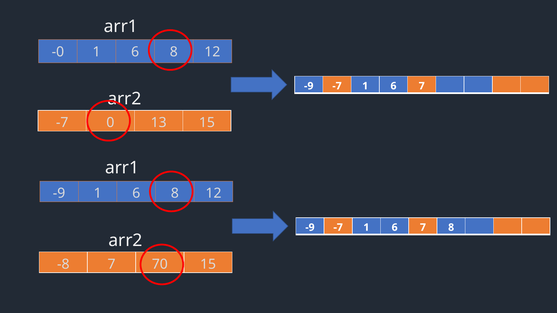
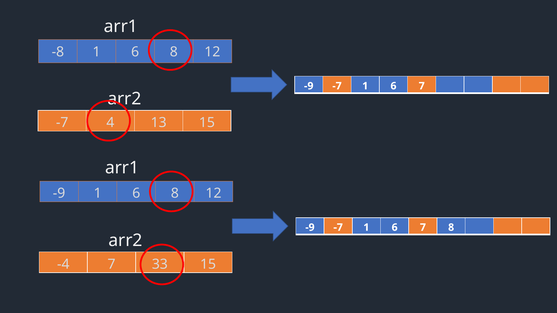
-0: -0 -> -8 (58, 52)
0: 0 -> 4 (110, 123)
-8: -8 -> -4 (63, 264)
70: 70 -> 33 (160, 264)
